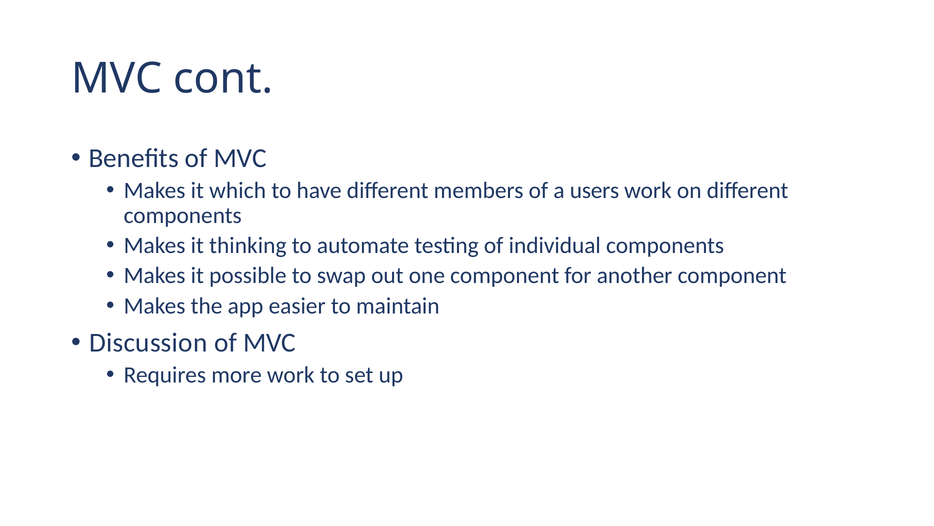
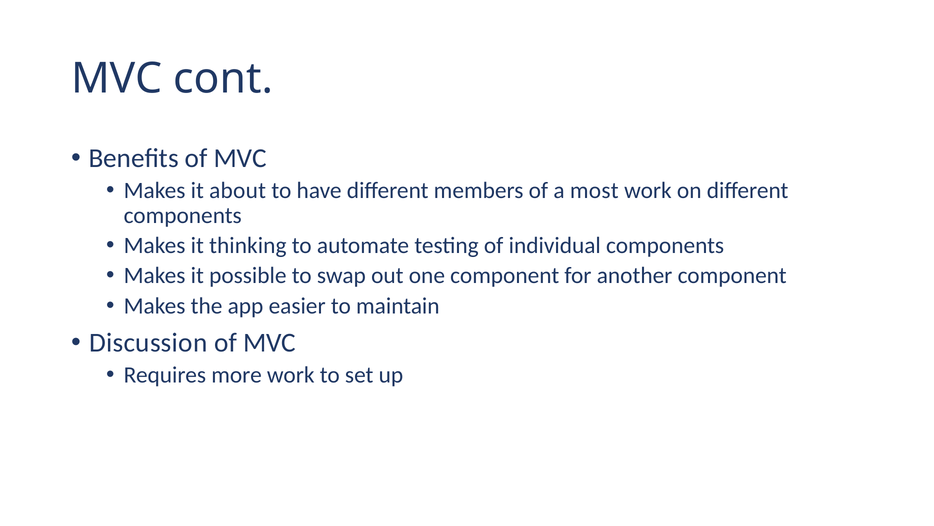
which: which -> about (238, 190)
users: users -> most (594, 190)
